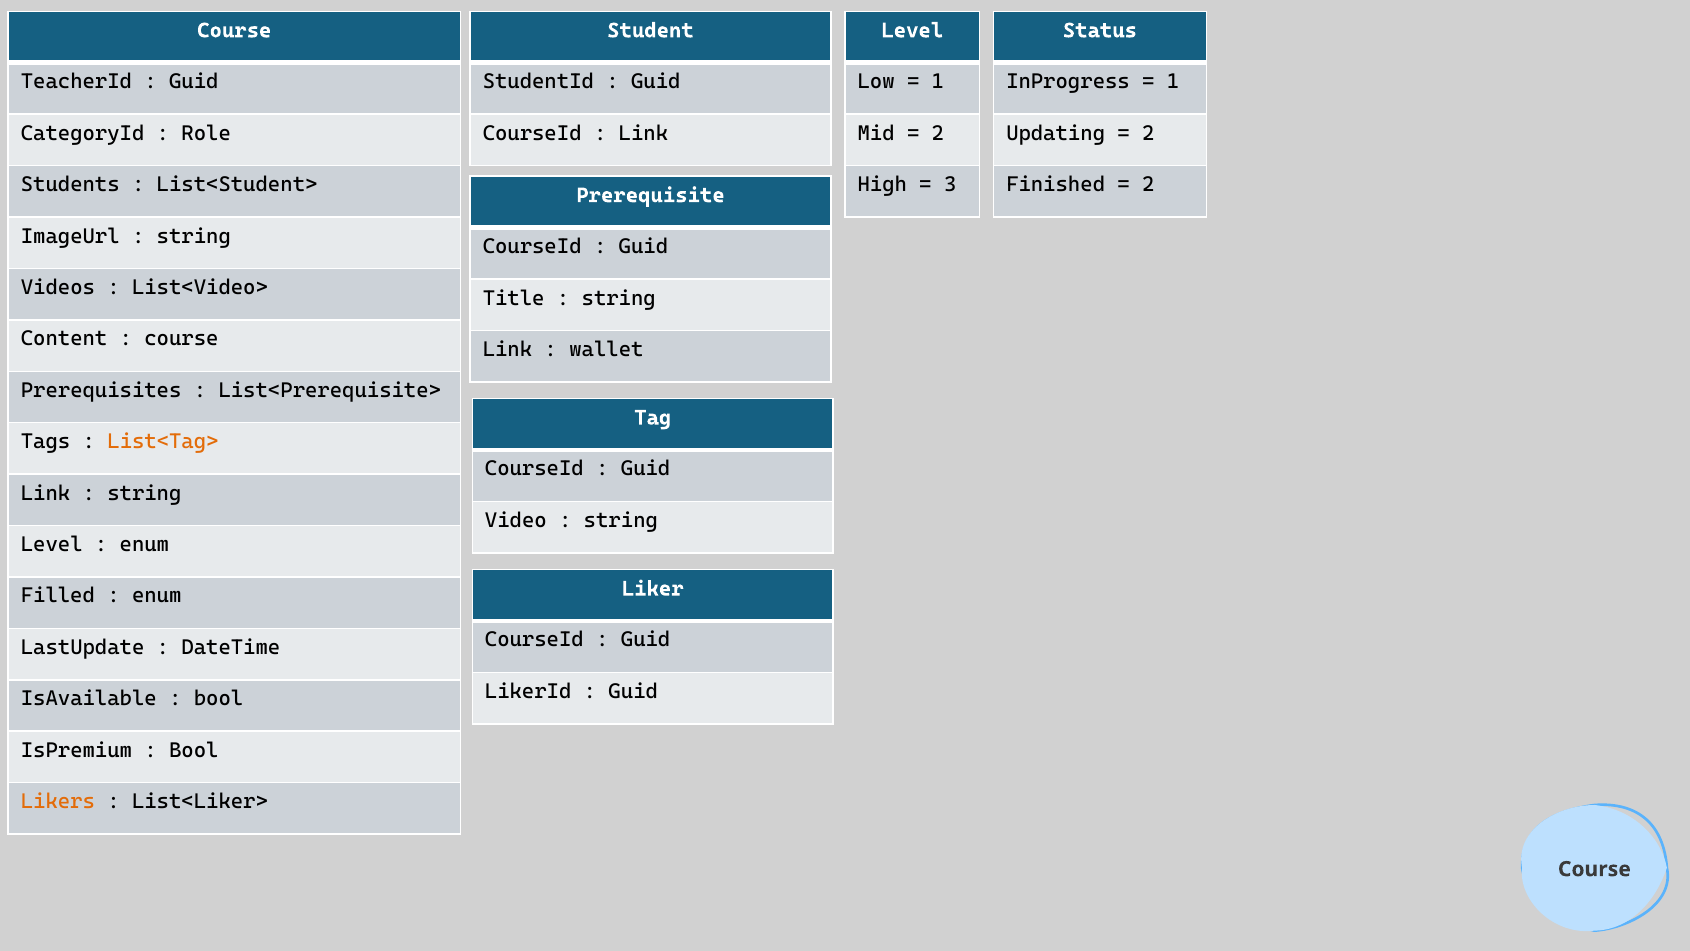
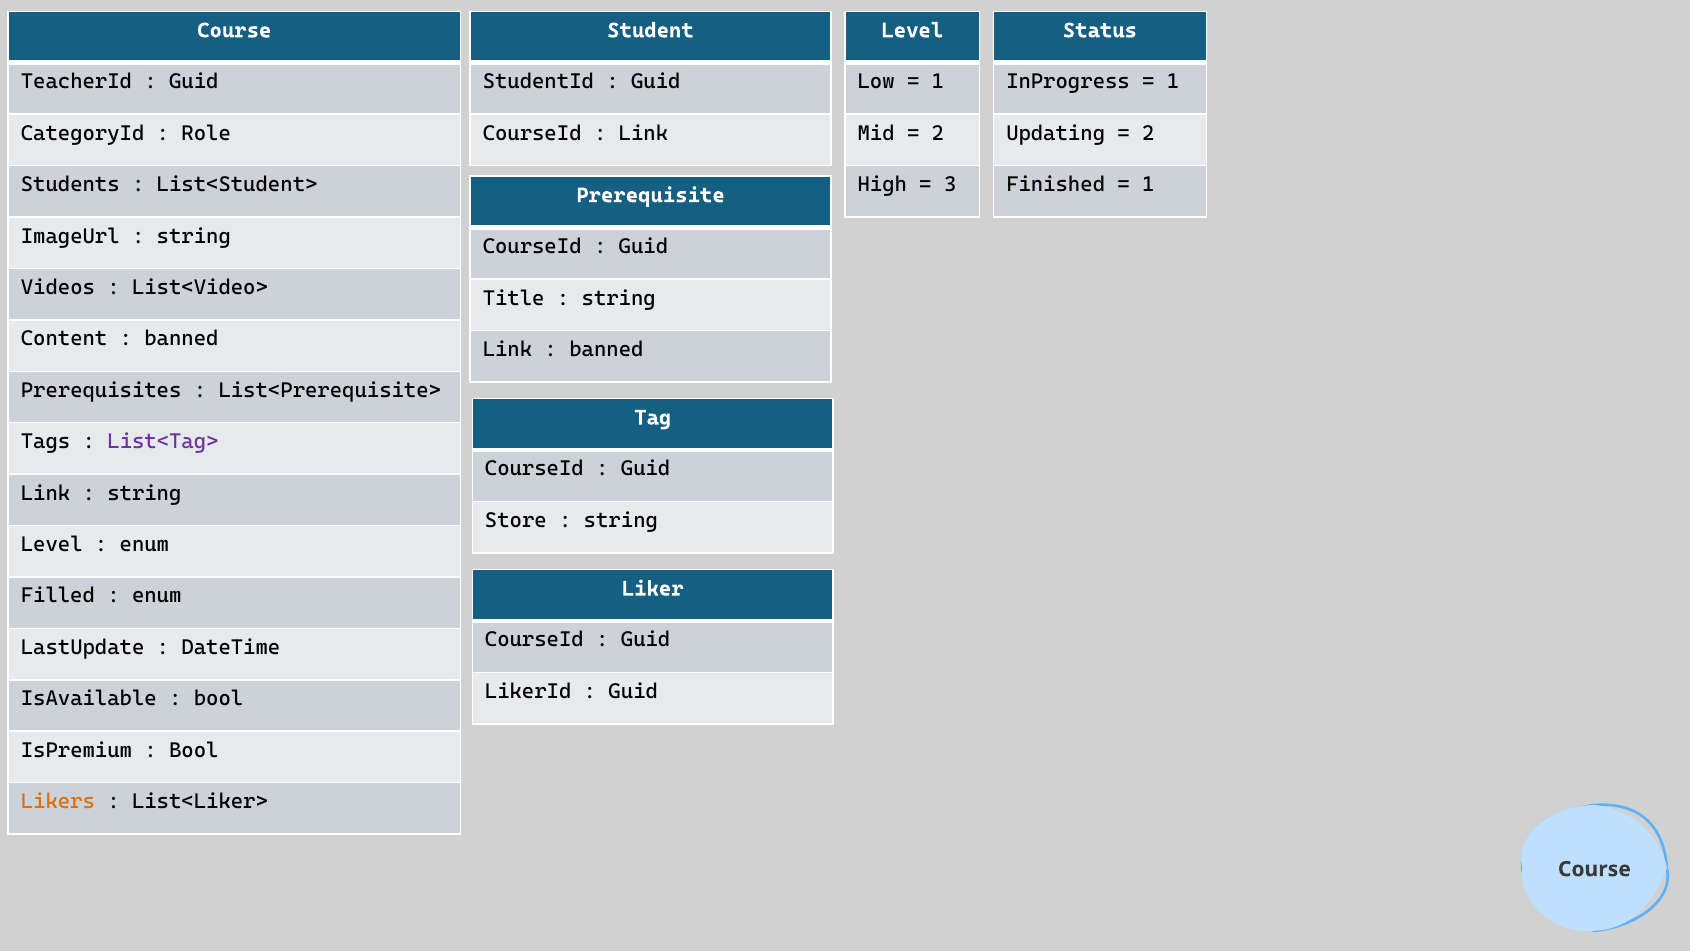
2: 2 -> 1 (1148, 185)
course: course -> banned (181, 339)
wallet: wallet -> banned (606, 349)
List<Tag> colour: orange -> purple (163, 442)
Video: Video -> Store (516, 520)
